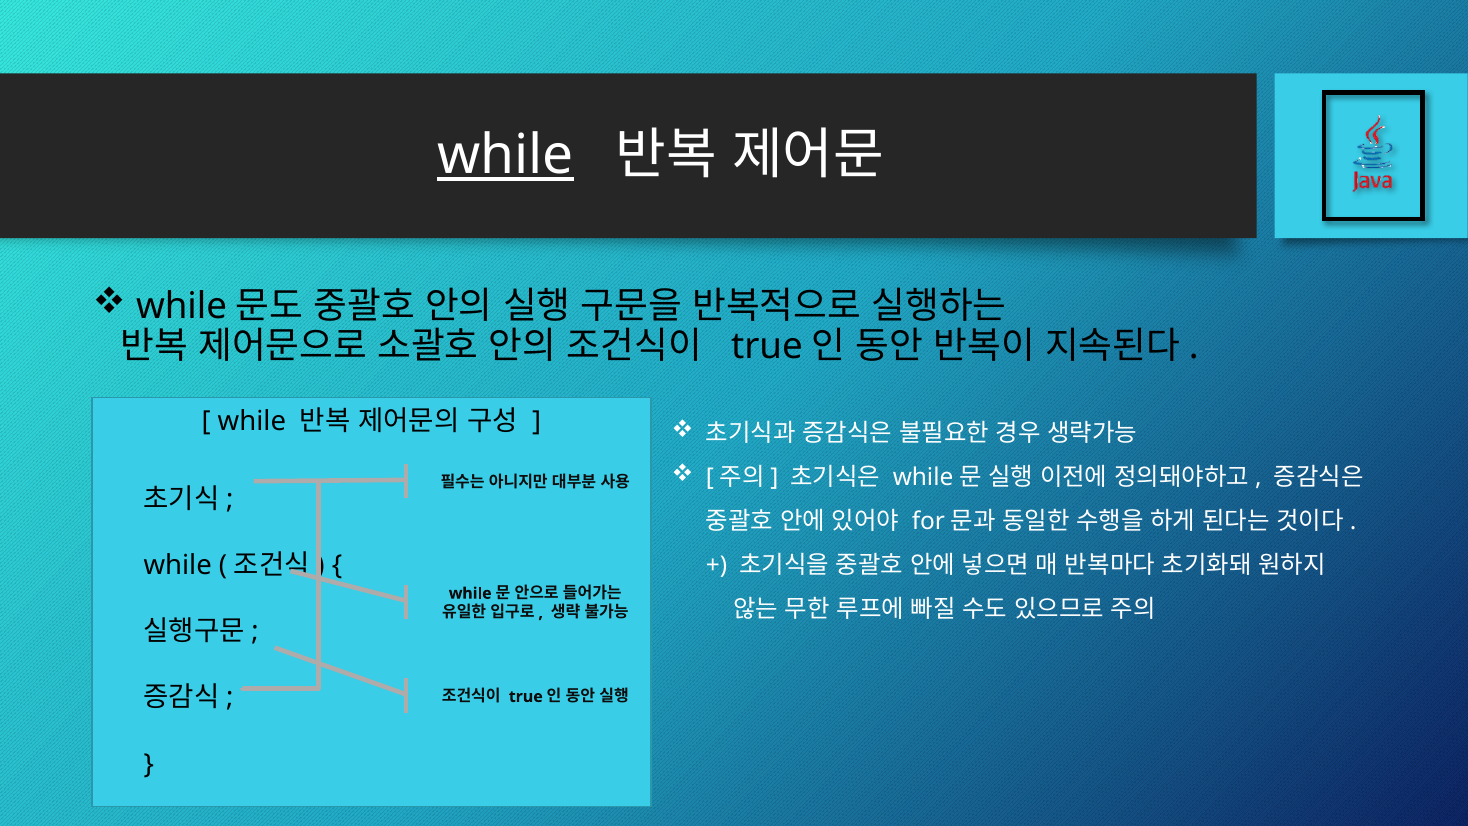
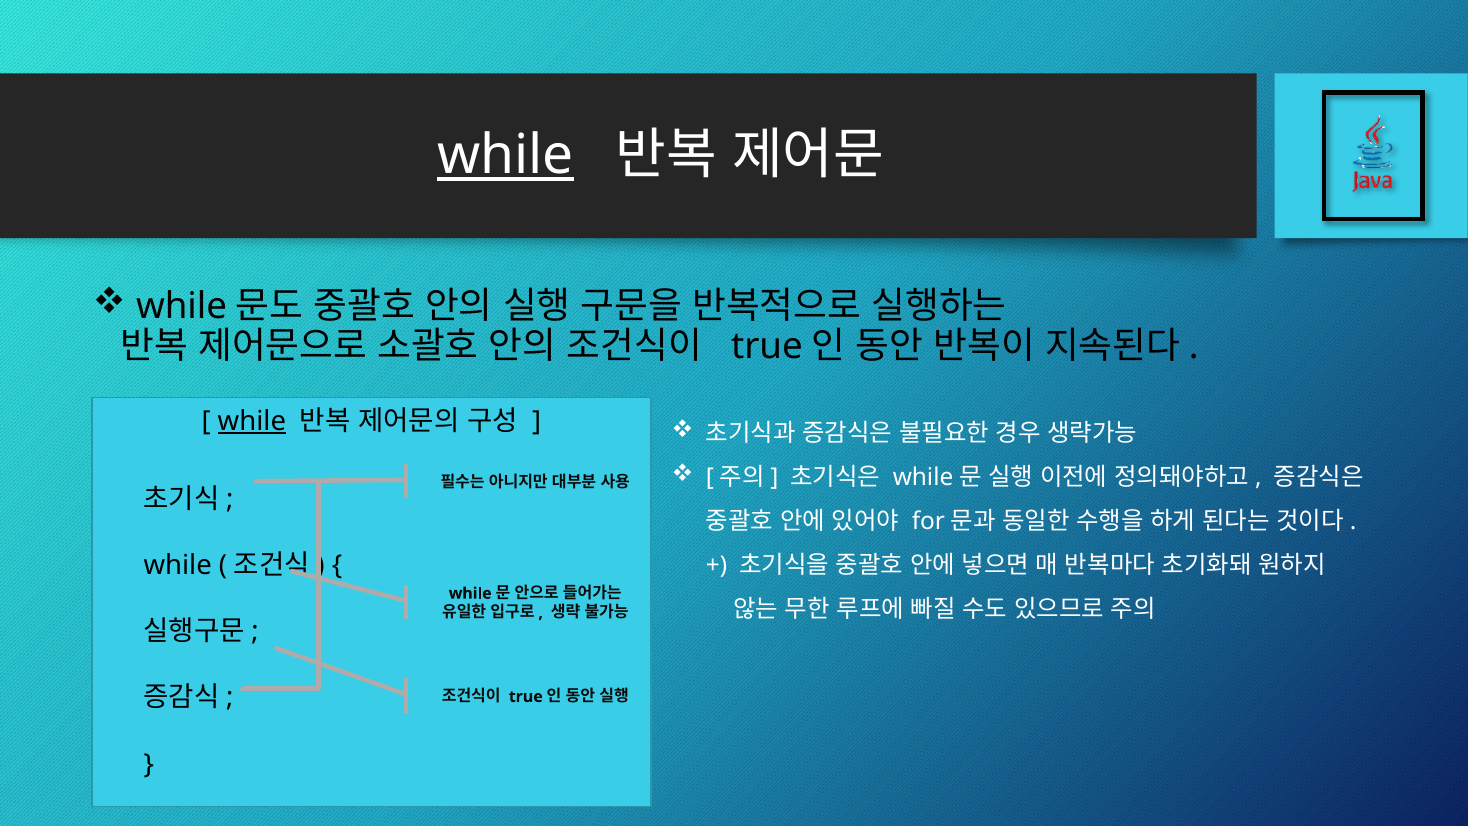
while underline: none -> present (252, 421)
